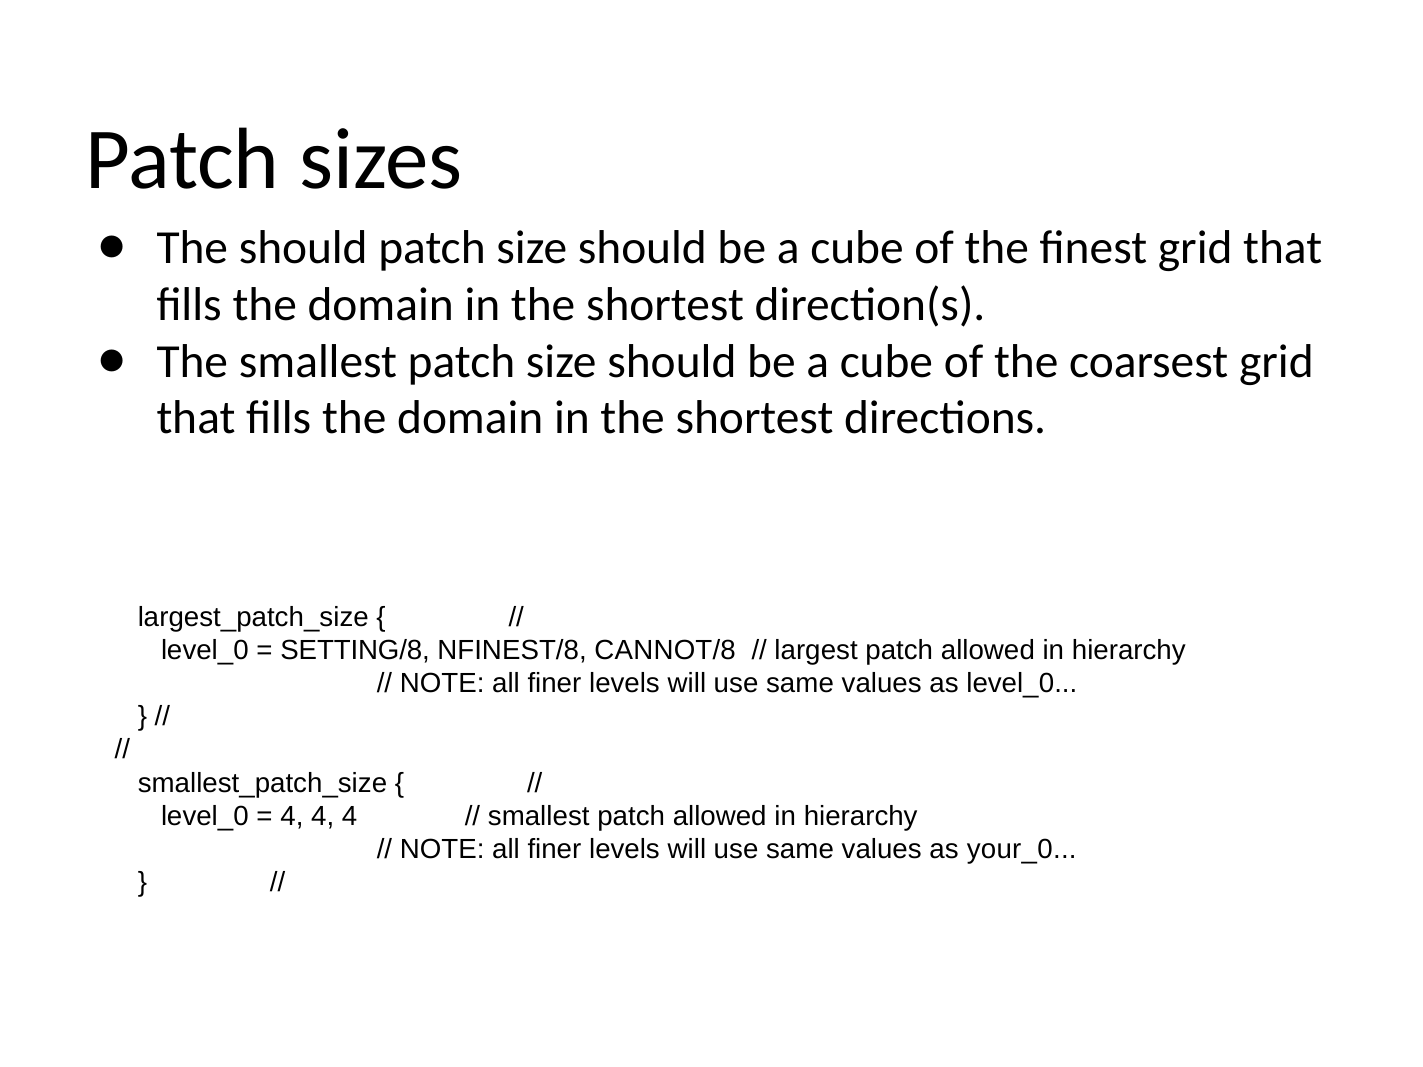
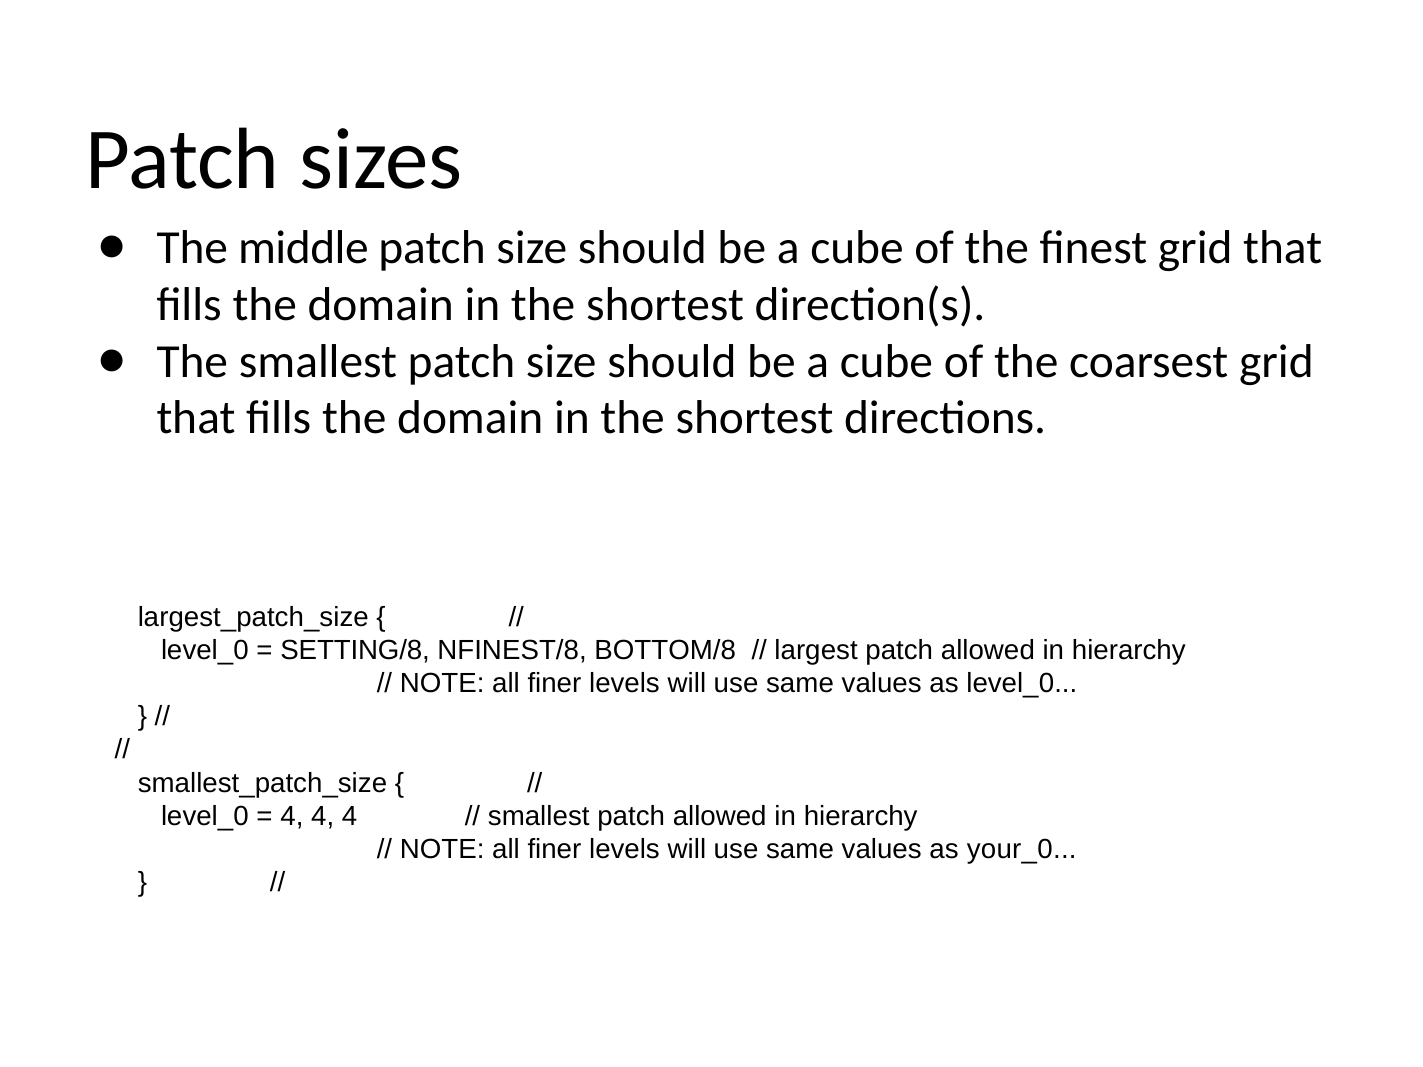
The should: should -> middle (303, 248)
CANNOT/8: CANNOT/8 -> BOTTOM/8 (665, 650)
